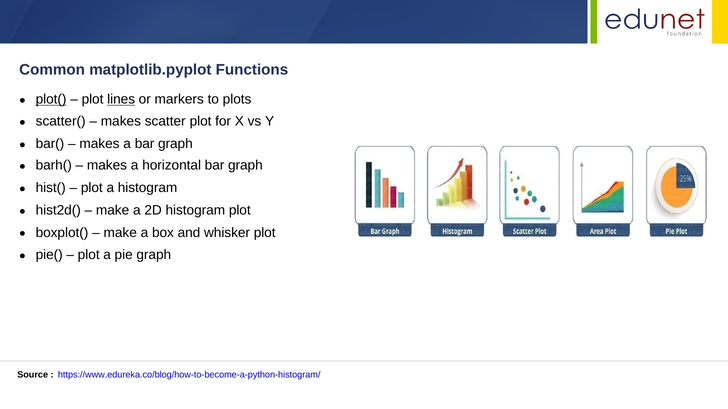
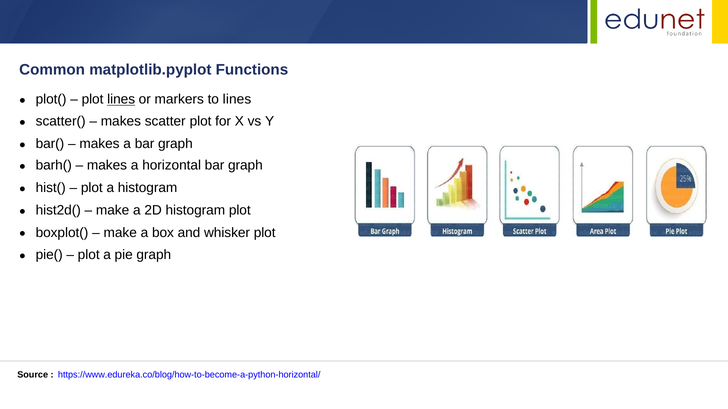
plot( underline: present -> none (51, 99)
to plots: plots -> lines (237, 99)
https://www.edureka.co/blog/how-to-become-a-python-histogram/: https://www.edureka.co/blog/how-to-become-a-python-histogram/ -> https://www.edureka.co/blog/how-to-become-a-python-horizontal/ (189, 375)
